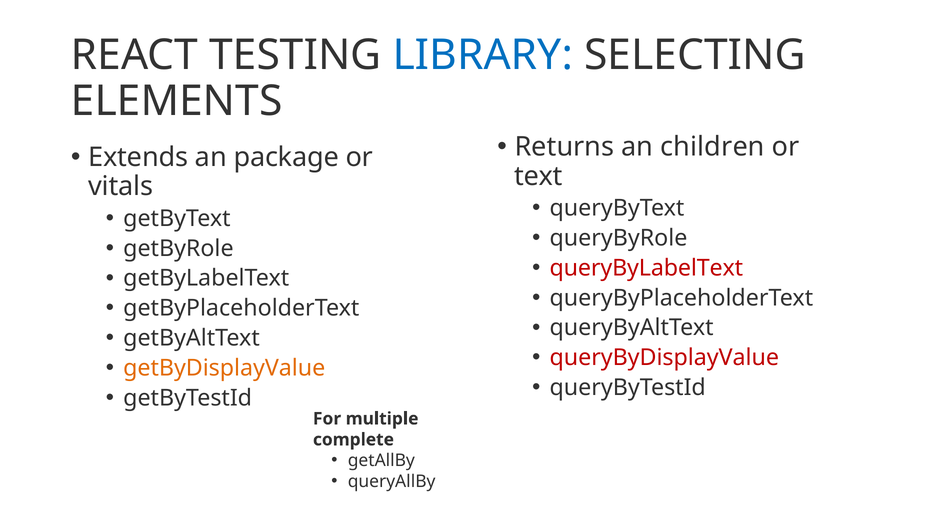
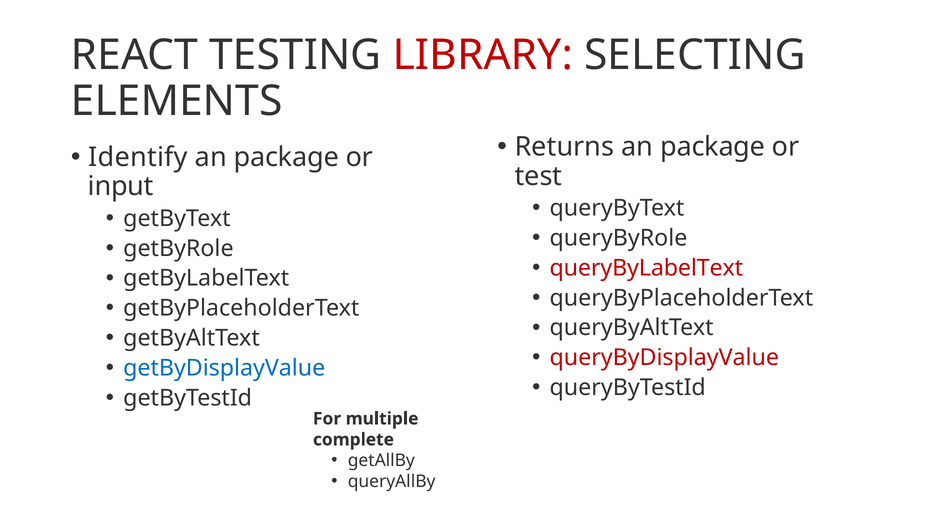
LIBRARY colour: blue -> red (483, 55)
Returns an children: children -> package (713, 147)
Extends: Extends -> Identify (138, 157)
text: text -> test (538, 176)
vitals: vitals -> input (121, 186)
getByDisplayValue colour: orange -> blue (224, 368)
